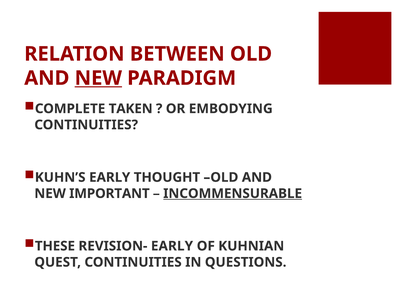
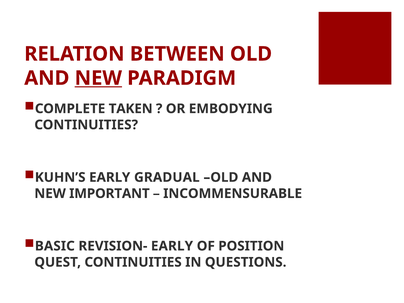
THOUGHT: THOUGHT -> GRADUAL (167, 177)
INCOMMENSURABLE underline: present -> none (233, 194)
THESE: THESE -> BASIC (55, 246)
KUHNIAN: KUHNIAN -> POSITION (251, 246)
